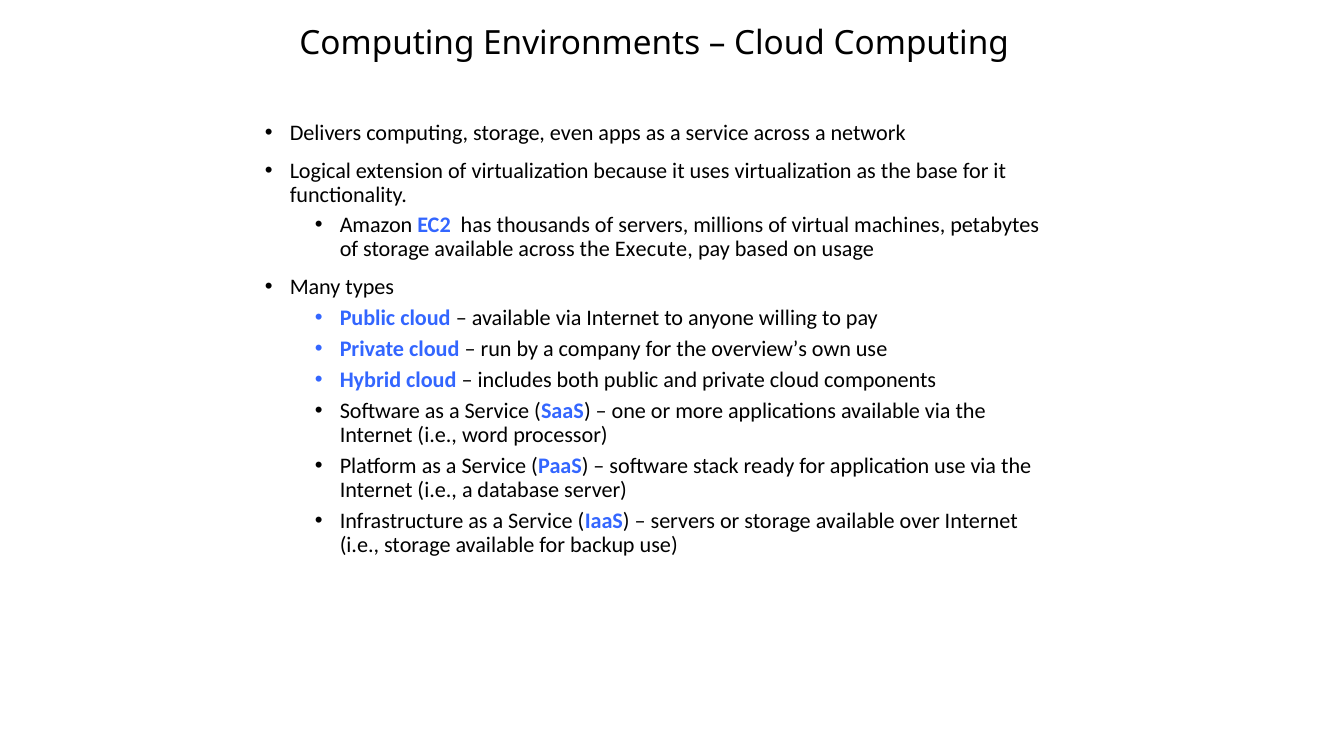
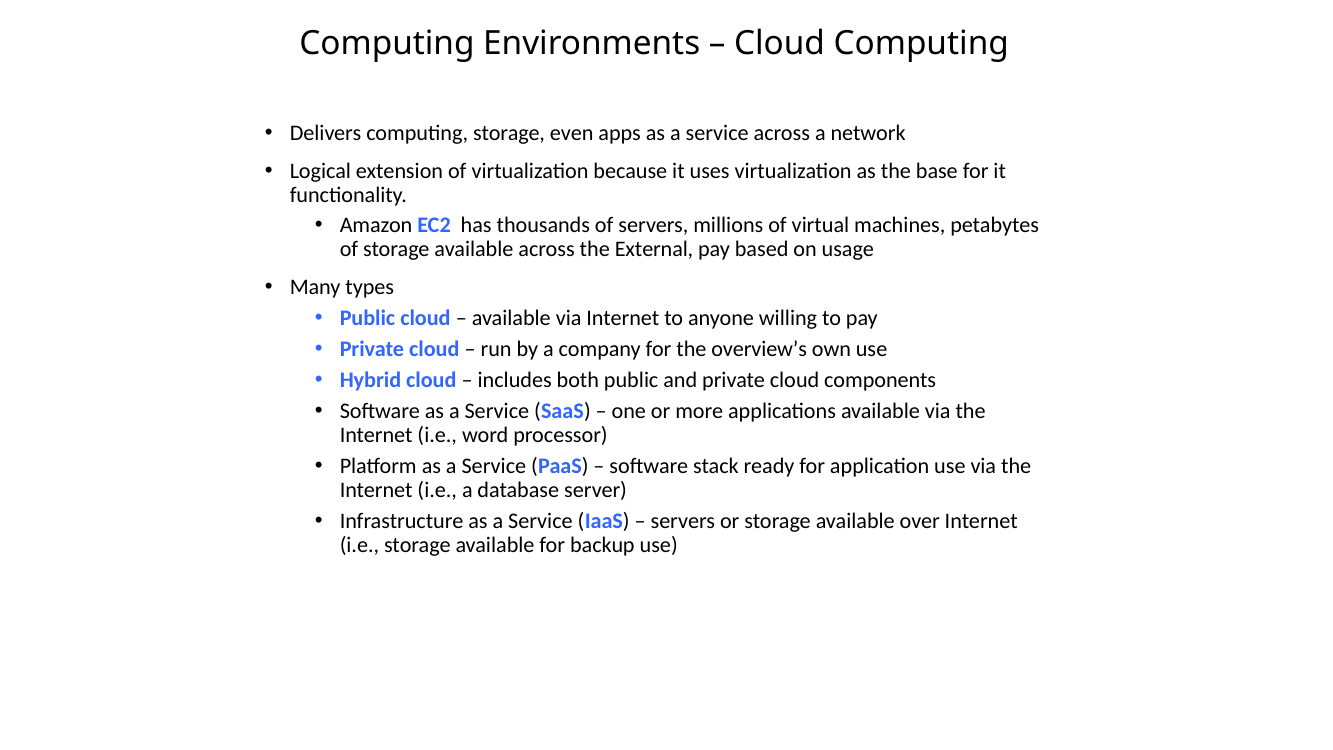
Execute: Execute -> External (654, 249)
